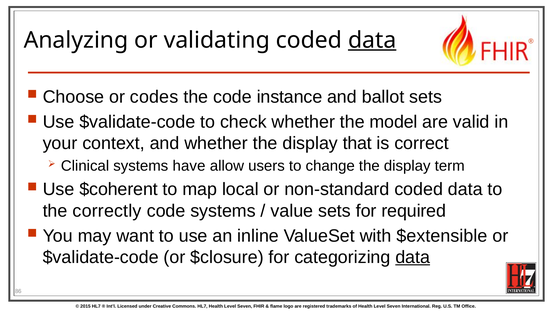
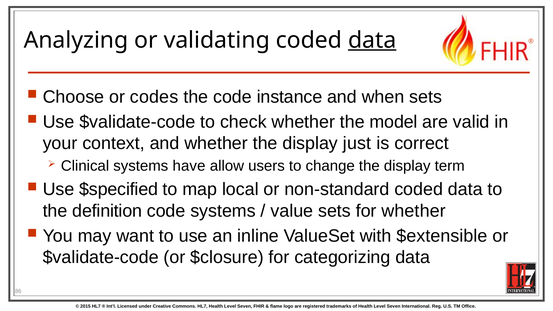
ballot: ballot -> when (383, 97)
that: that -> just (357, 143)
$coherent: $coherent -> $specified (119, 189)
correctly: correctly -> definition (107, 211)
for required: required -> whether (414, 211)
data underline: present -> none (413, 257)
